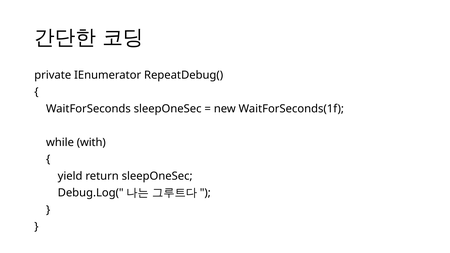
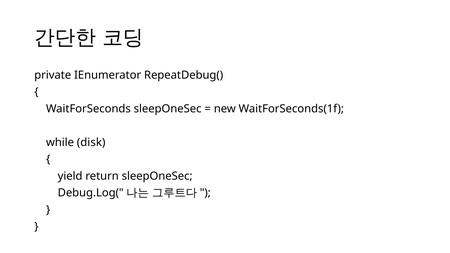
with: with -> disk (91, 142)
